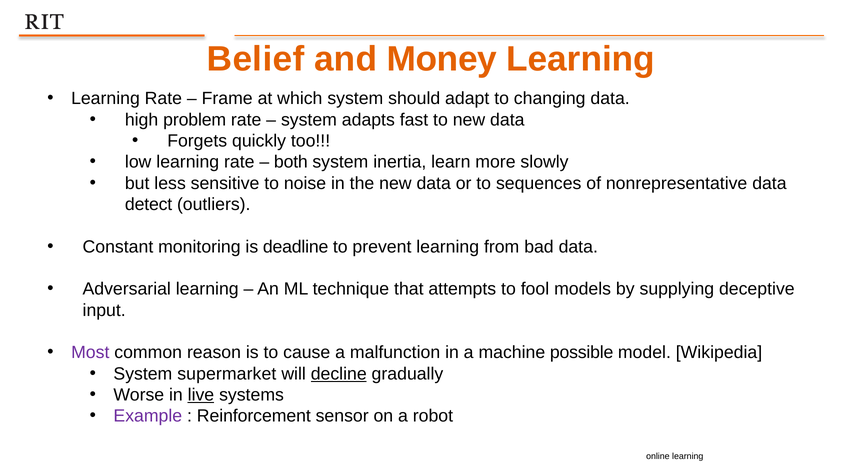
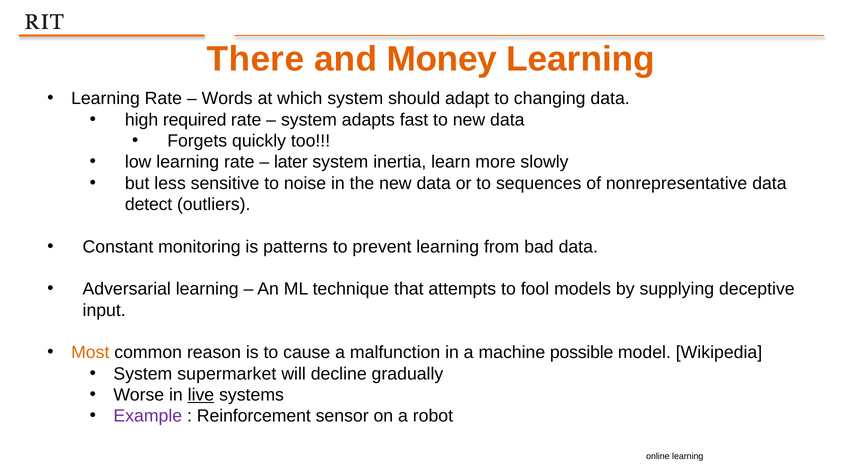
Belief: Belief -> There (255, 59)
Frame: Frame -> Words (227, 99)
problem: problem -> required (195, 120)
both: both -> later (291, 162)
deadline: deadline -> patterns (295, 247)
Most colour: purple -> orange (90, 353)
decline underline: present -> none (339, 374)
